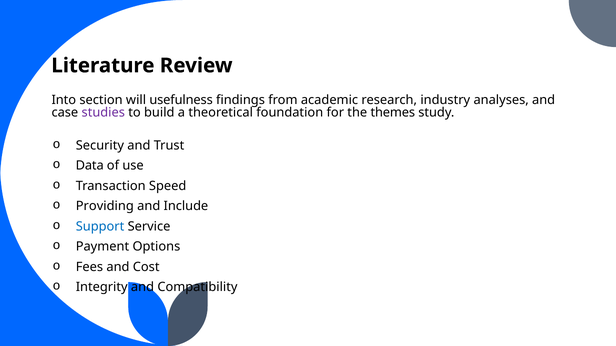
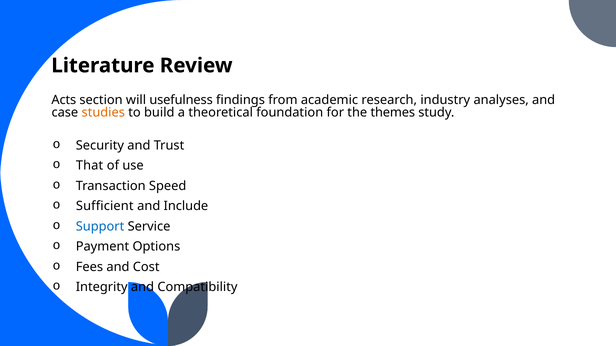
Into: Into -> Acts (64, 100)
studies colour: purple -> orange (103, 113)
Data: Data -> That (90, 166)
Providing: Providing -> Sufficient (105, 206)
